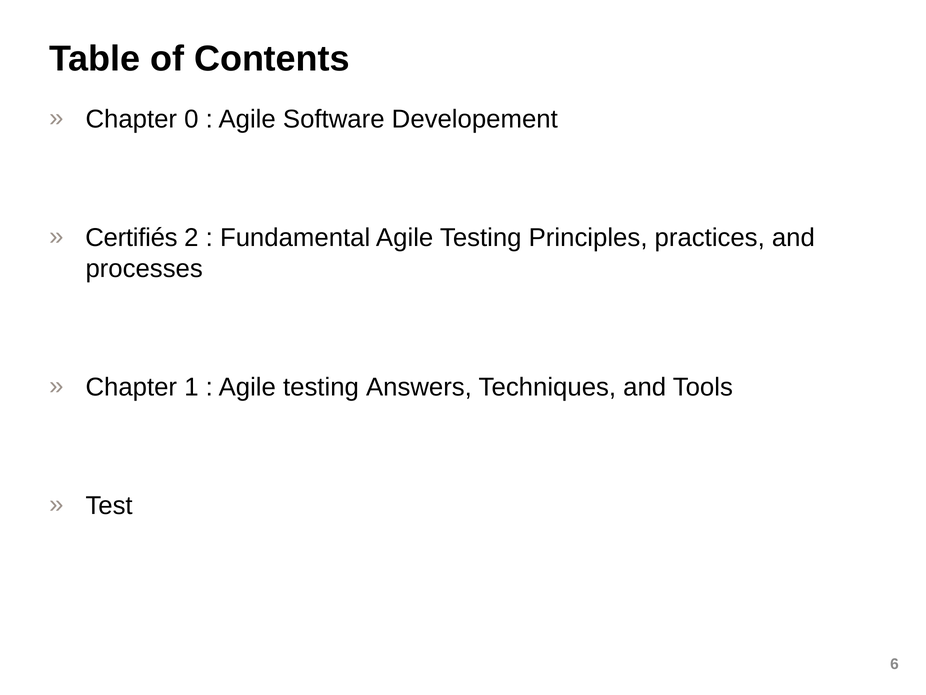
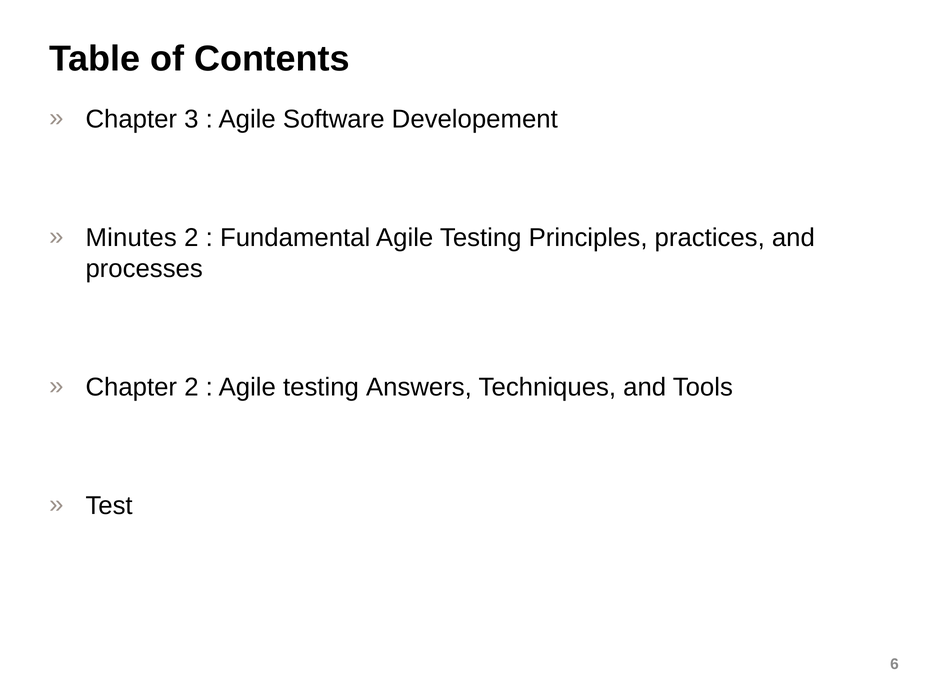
0: 0 -> 3 (191, 119)
Certifiés: Certifiés -> Minutes (131, 238)
Chapter 1: 1 -> 2 (191, 387)
